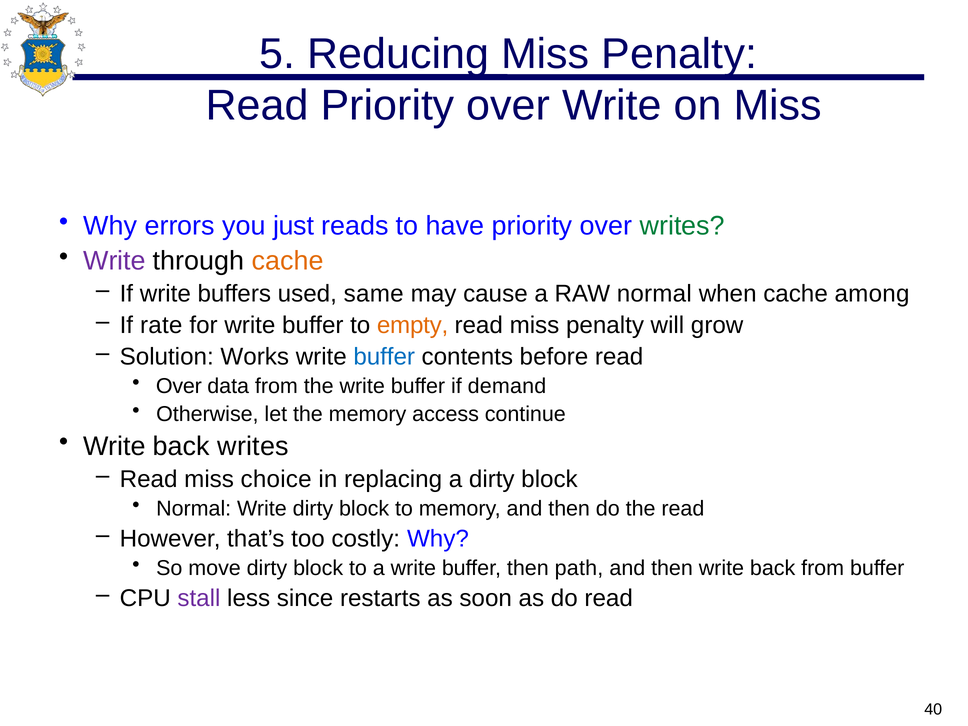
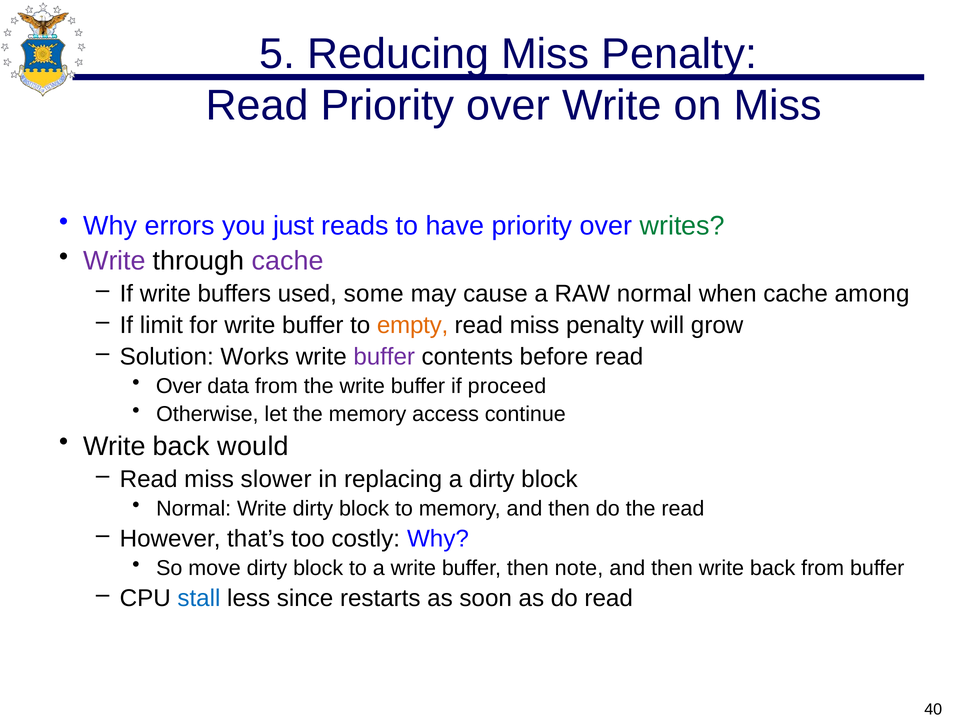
cache colour: orange -> purple (288, 261)
same: same -> some (374, 294)
rate: rate -> limit (161, 325)
buffer colour: blue -> purple (384, 357)
demand: demand -> proceed (507, 386)
back writes: writes -> would (253, 446)
choice: choice -> slower (276, 479)
path: path -> note (579, 568)
stall colour: purple -> blue (199, 598)
